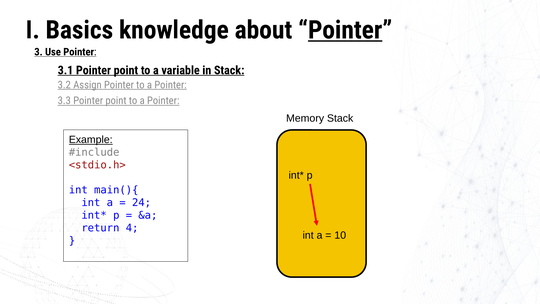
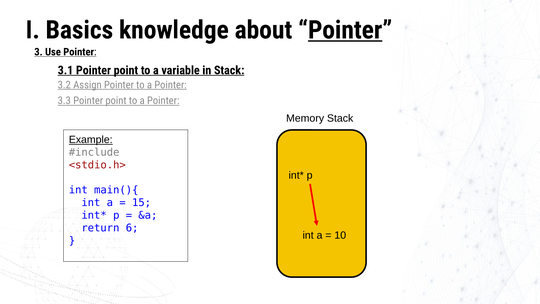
24: 24 -> 15 (142, 203)
4: 4 -> 6 (132, 228)
